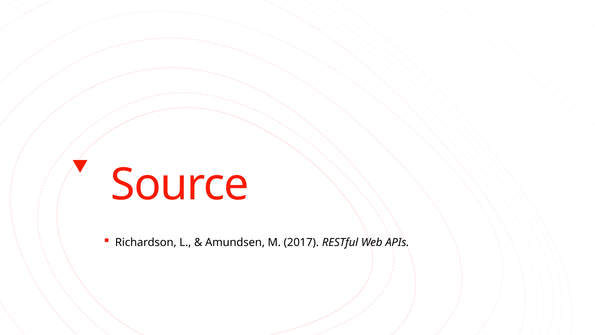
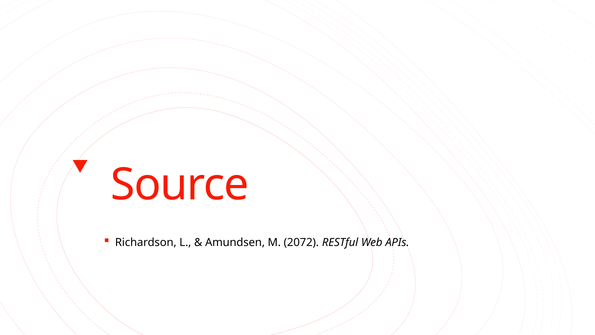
2017: 2017 -> 2072 (301, 242)
